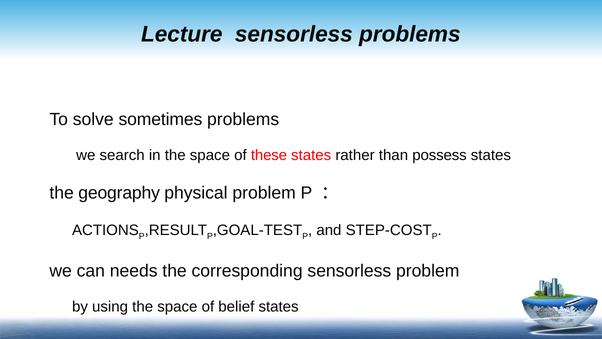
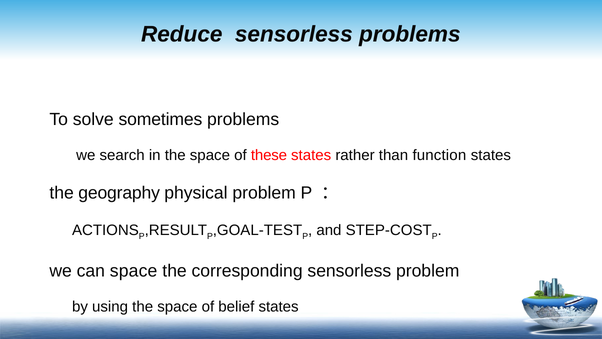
Lecture: Lecture -> Reduce (182, 34)
possess: possess -> function (439, 155)
can needs: needs -> space (134, 270)
